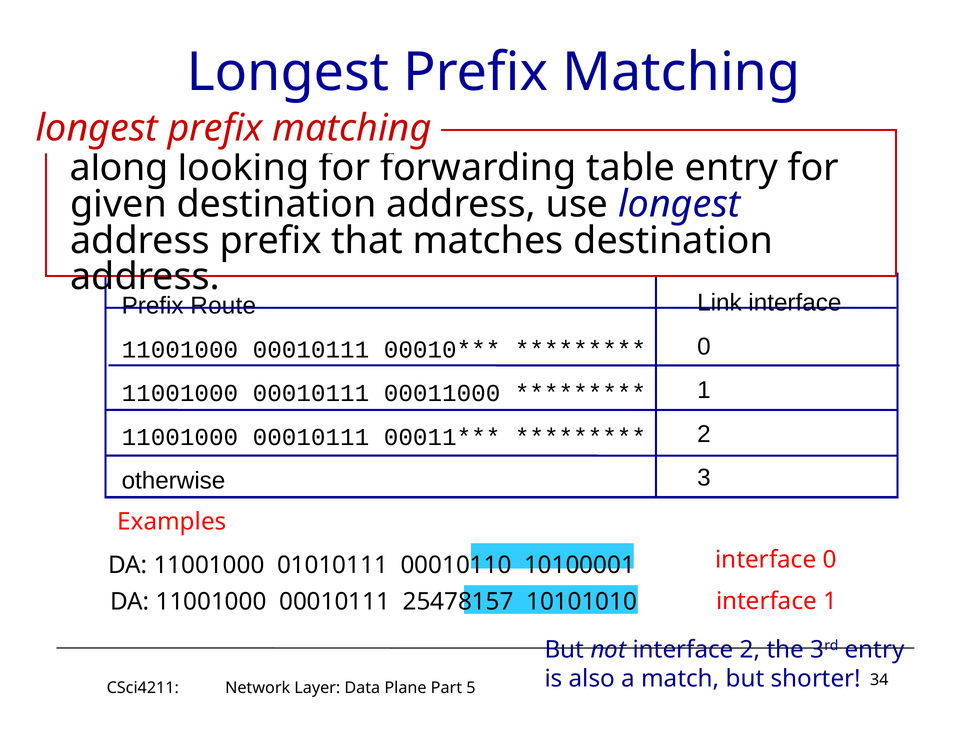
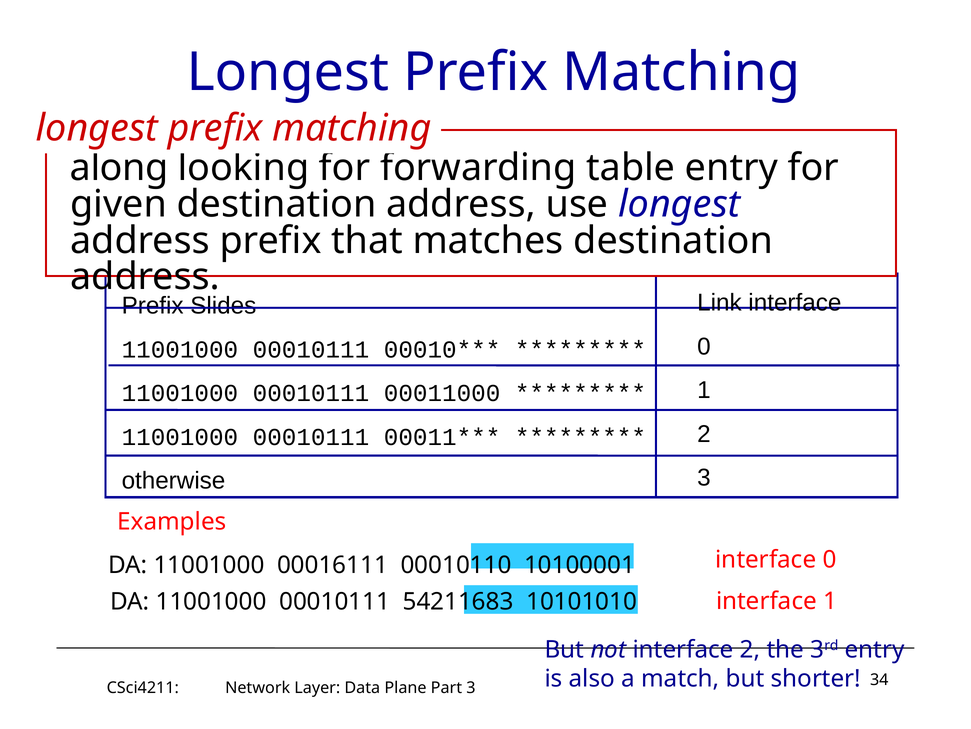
Route: Route -> Slides (223, 306)
01010111: 01010111 -> 00016111 (333, 565)
25478157: 25478157 -> 54211683 (458, 601)
Part 5: 5 -> 3 (471, 687)
